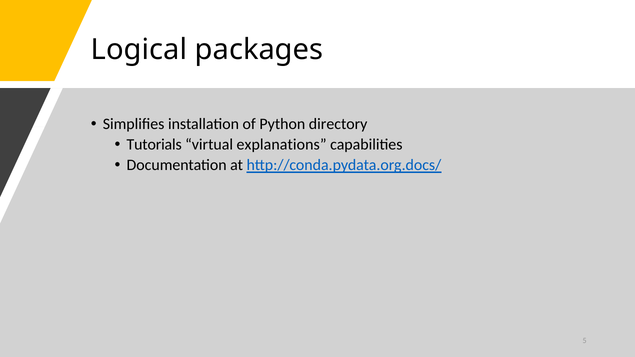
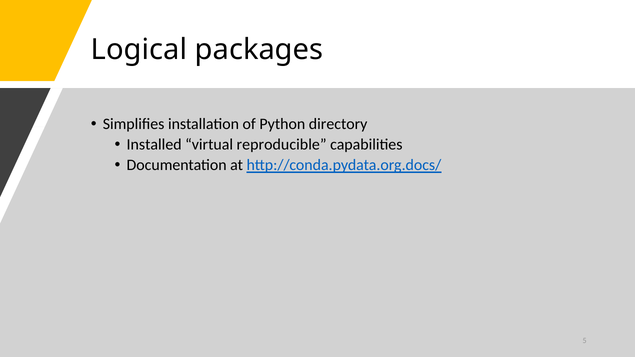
Tutorials: Tutorials -> Installed (154, 145)
explanations: explanations -> reproducible (282, 145)
